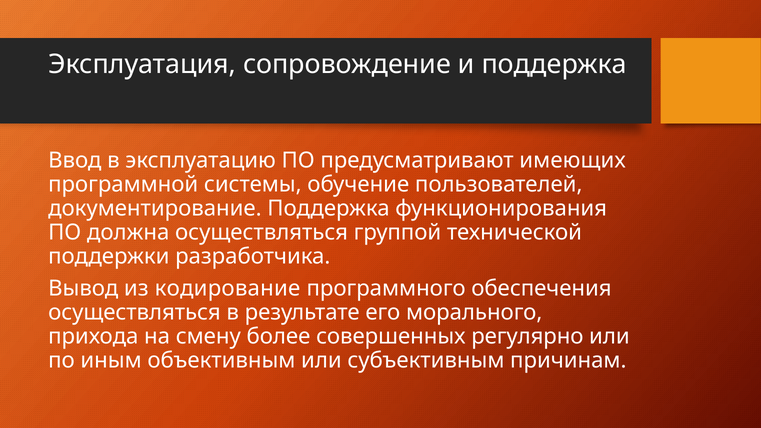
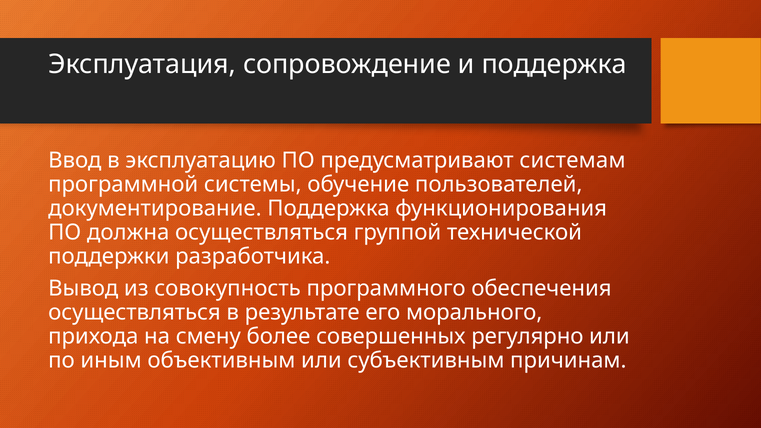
имеющих: имеющих -> системам (572, 161)
кодирование: кодирование -> совокупность (228, 288)
